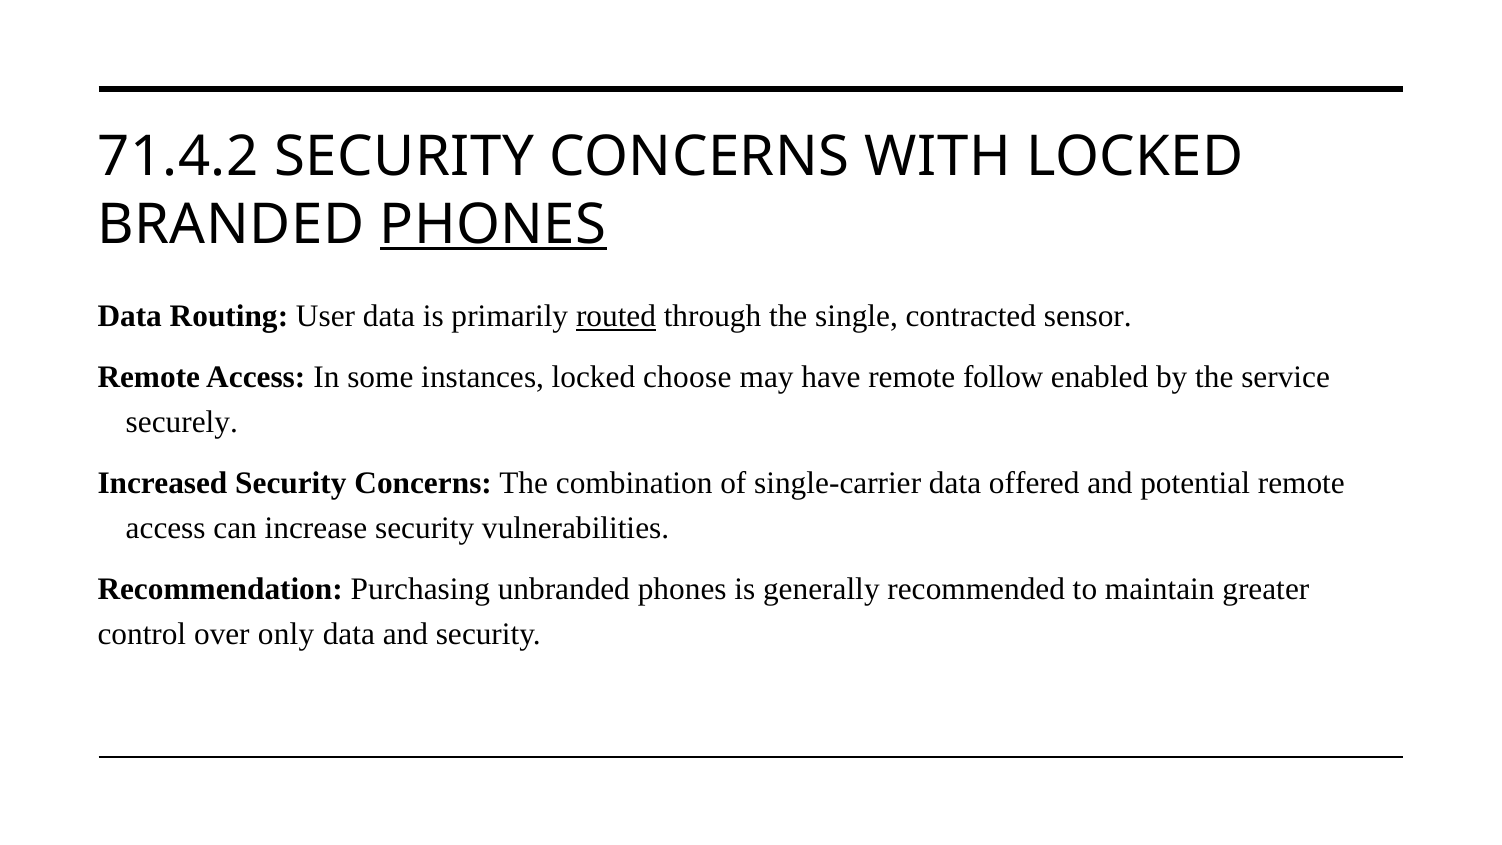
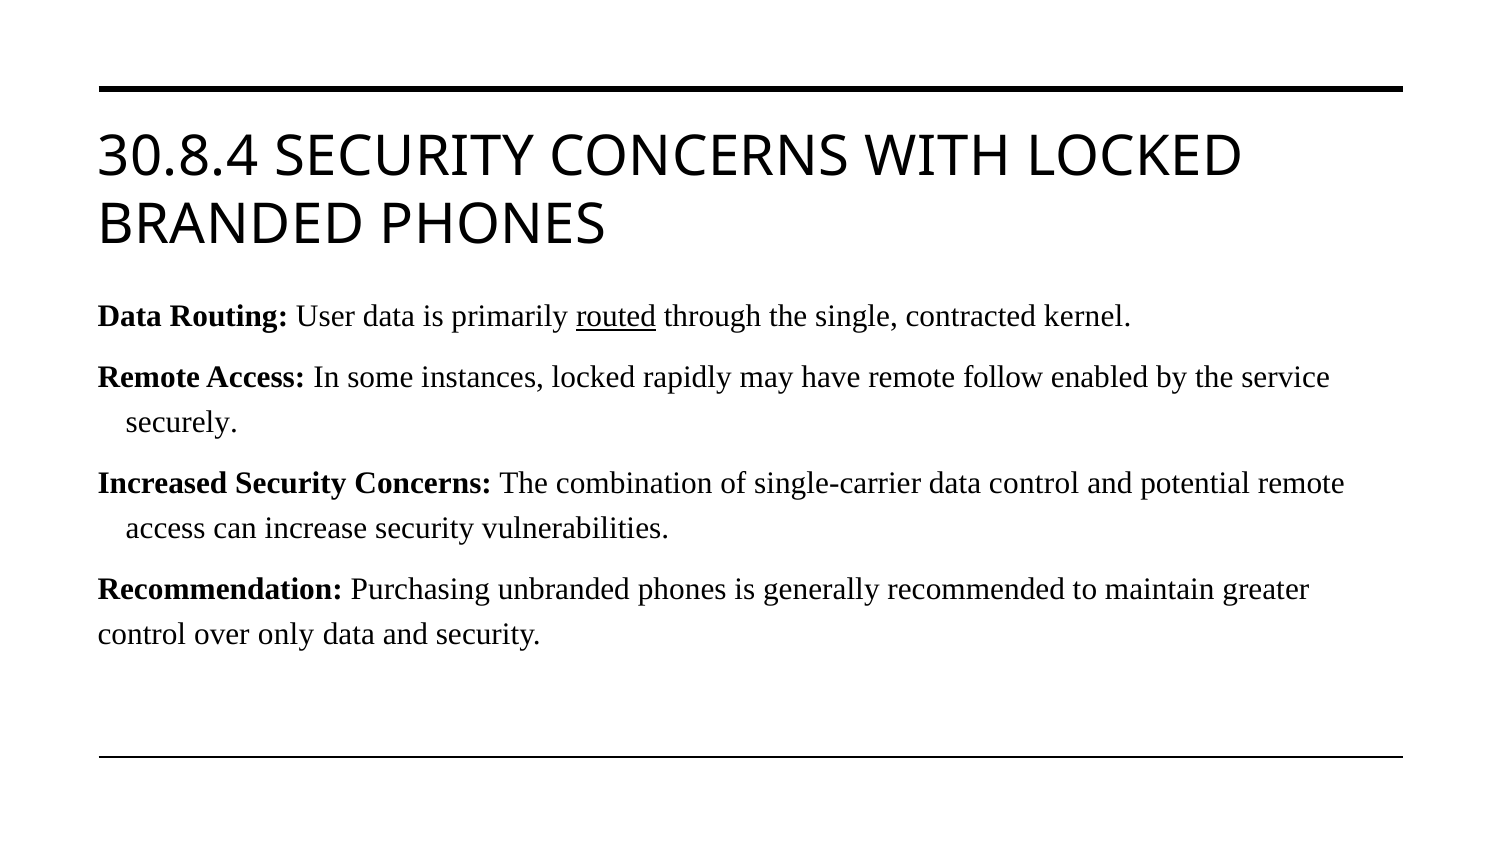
71.4.2: 71.4.2 -> 30.8.4 (178, 157)
PHONES underline: present -> none (493, 225)
sensor: sensor -> kernel (1088, 317)
choose: choose -> rapidly (687, 377)
data offered: offered -> control (1034, 483)
